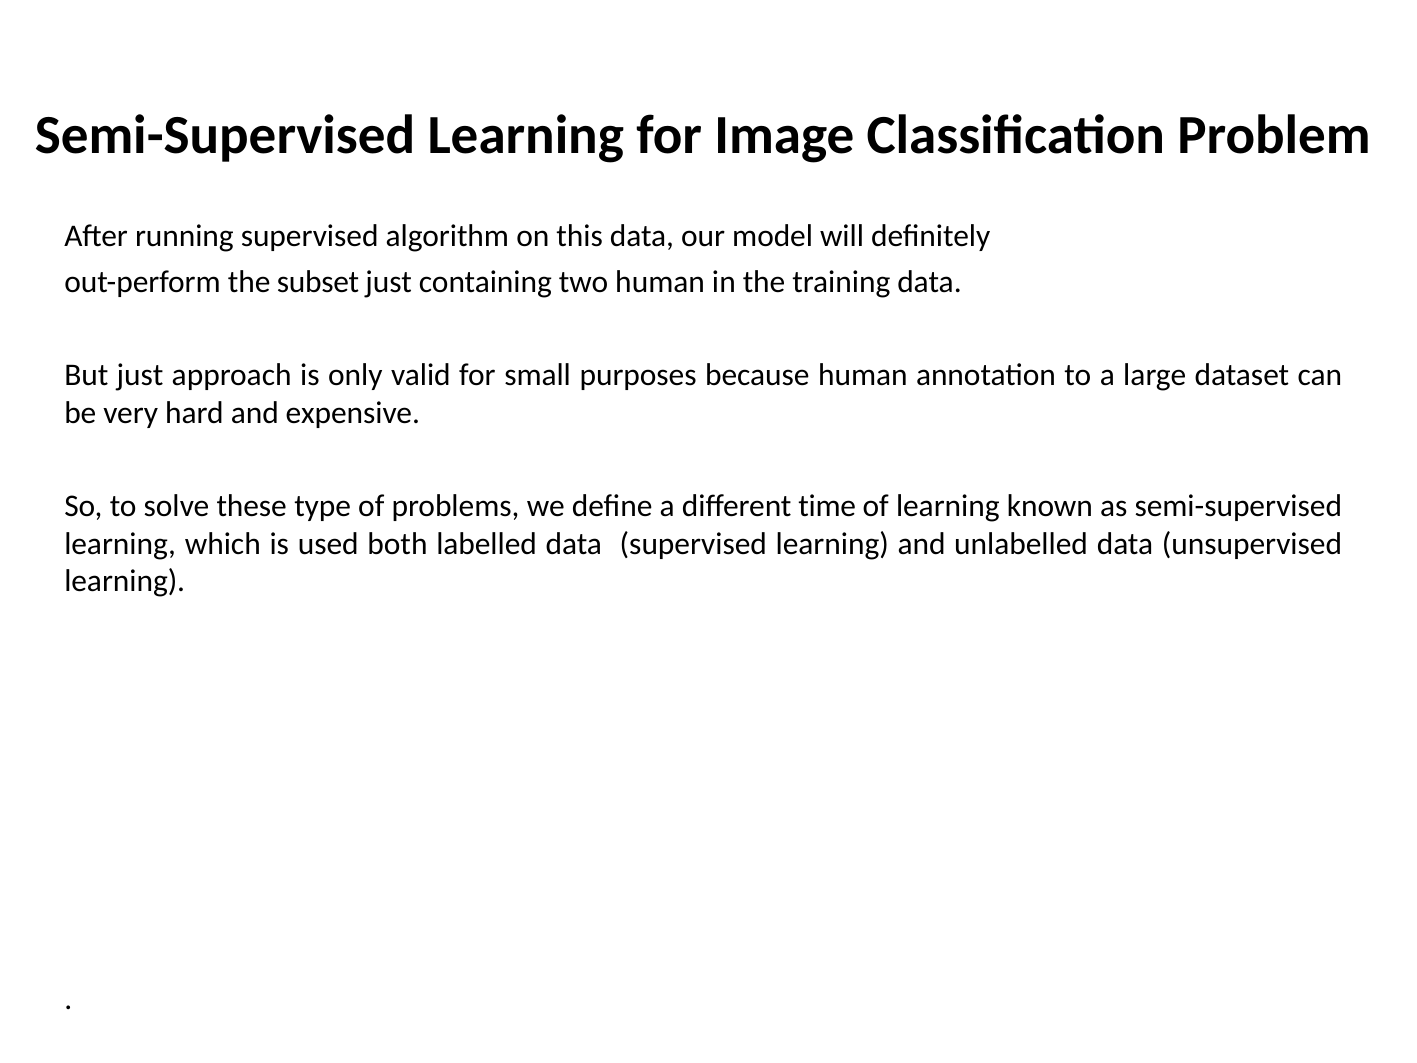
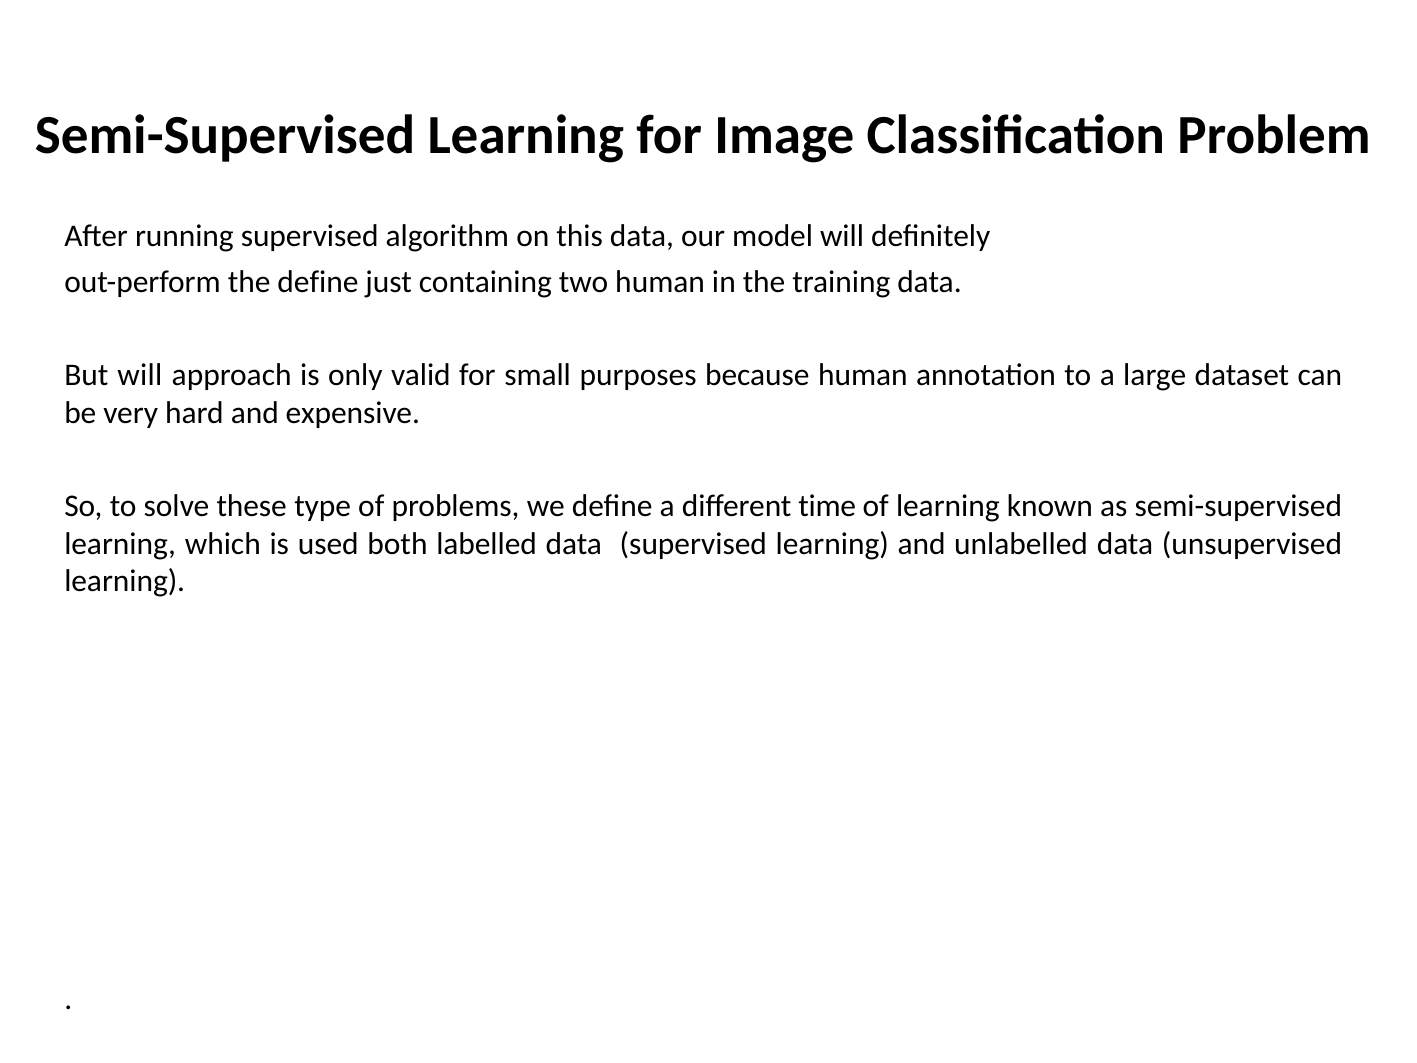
the subset: subset -> define (318, 282)
But just: just -> will (140, 375)
